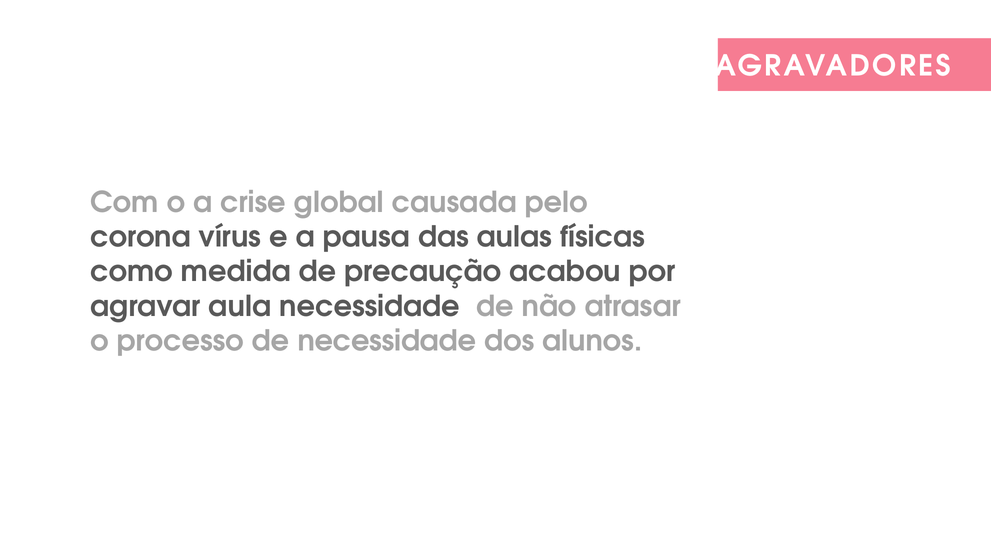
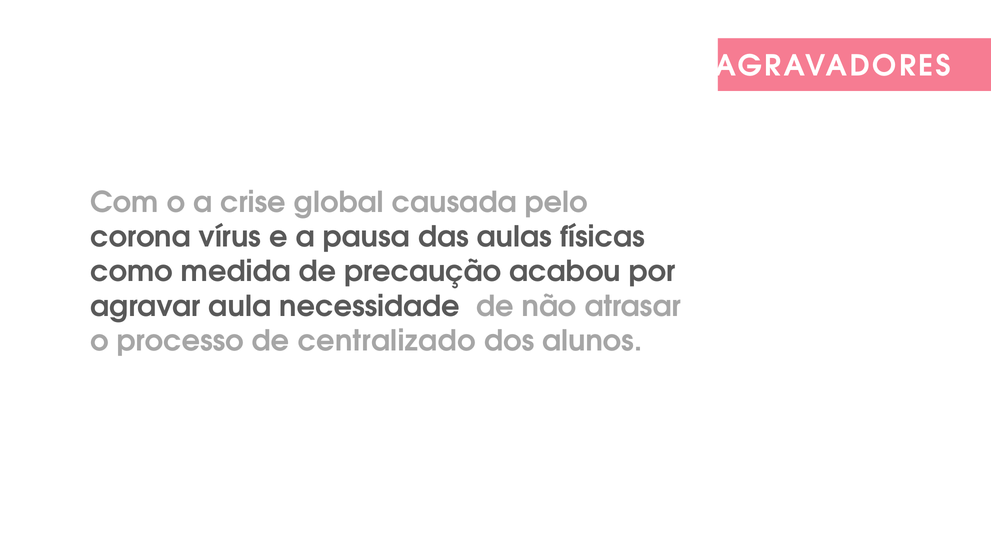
de necessidade: necessidade -> centralizado (387, 341)
